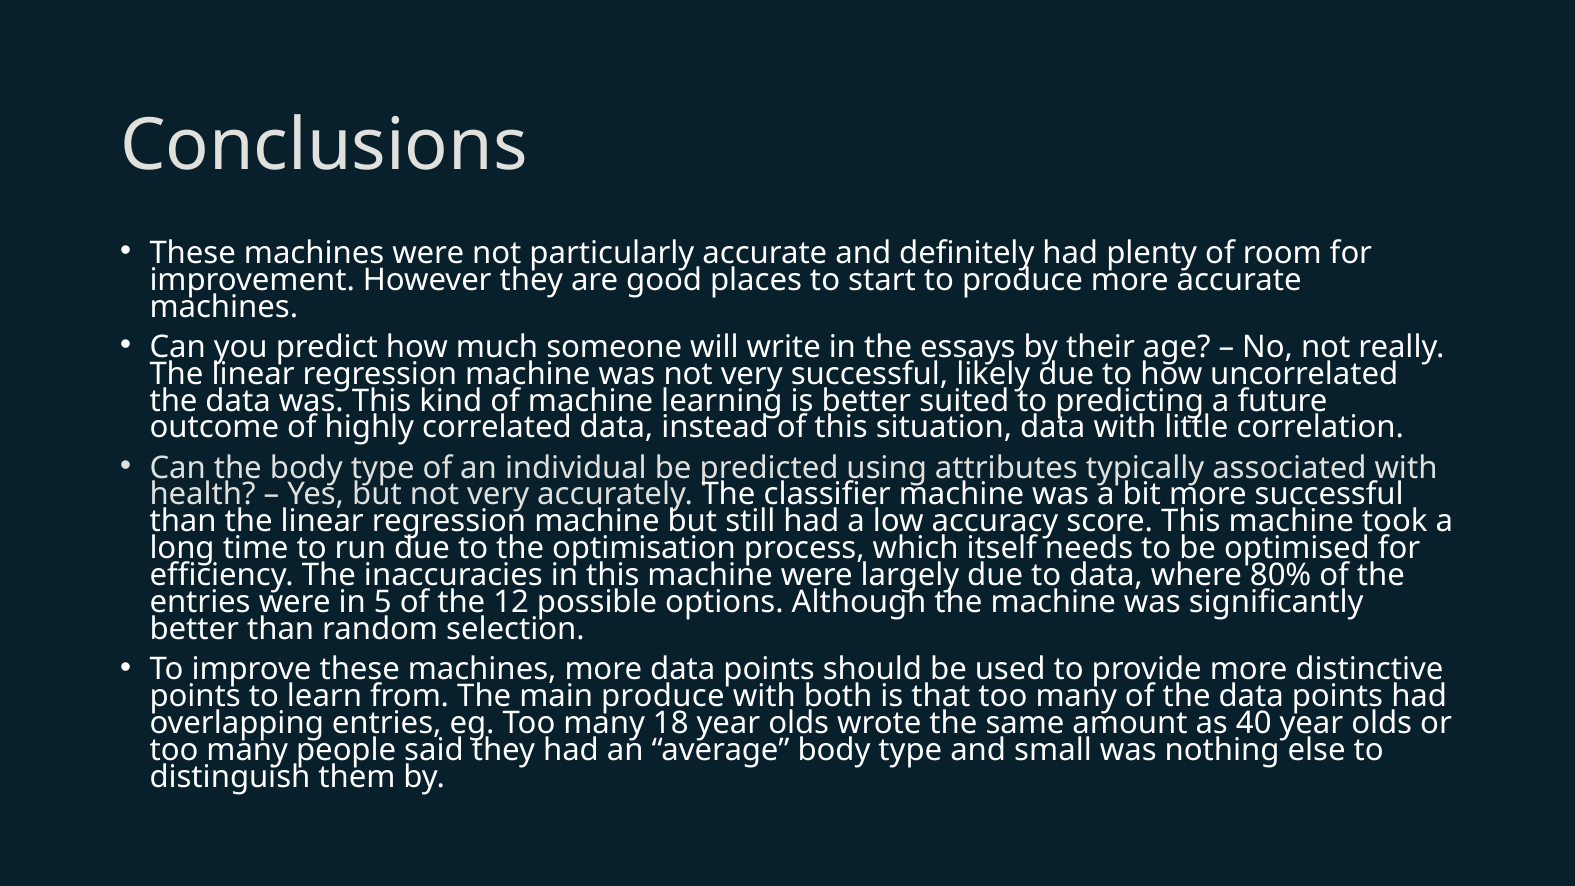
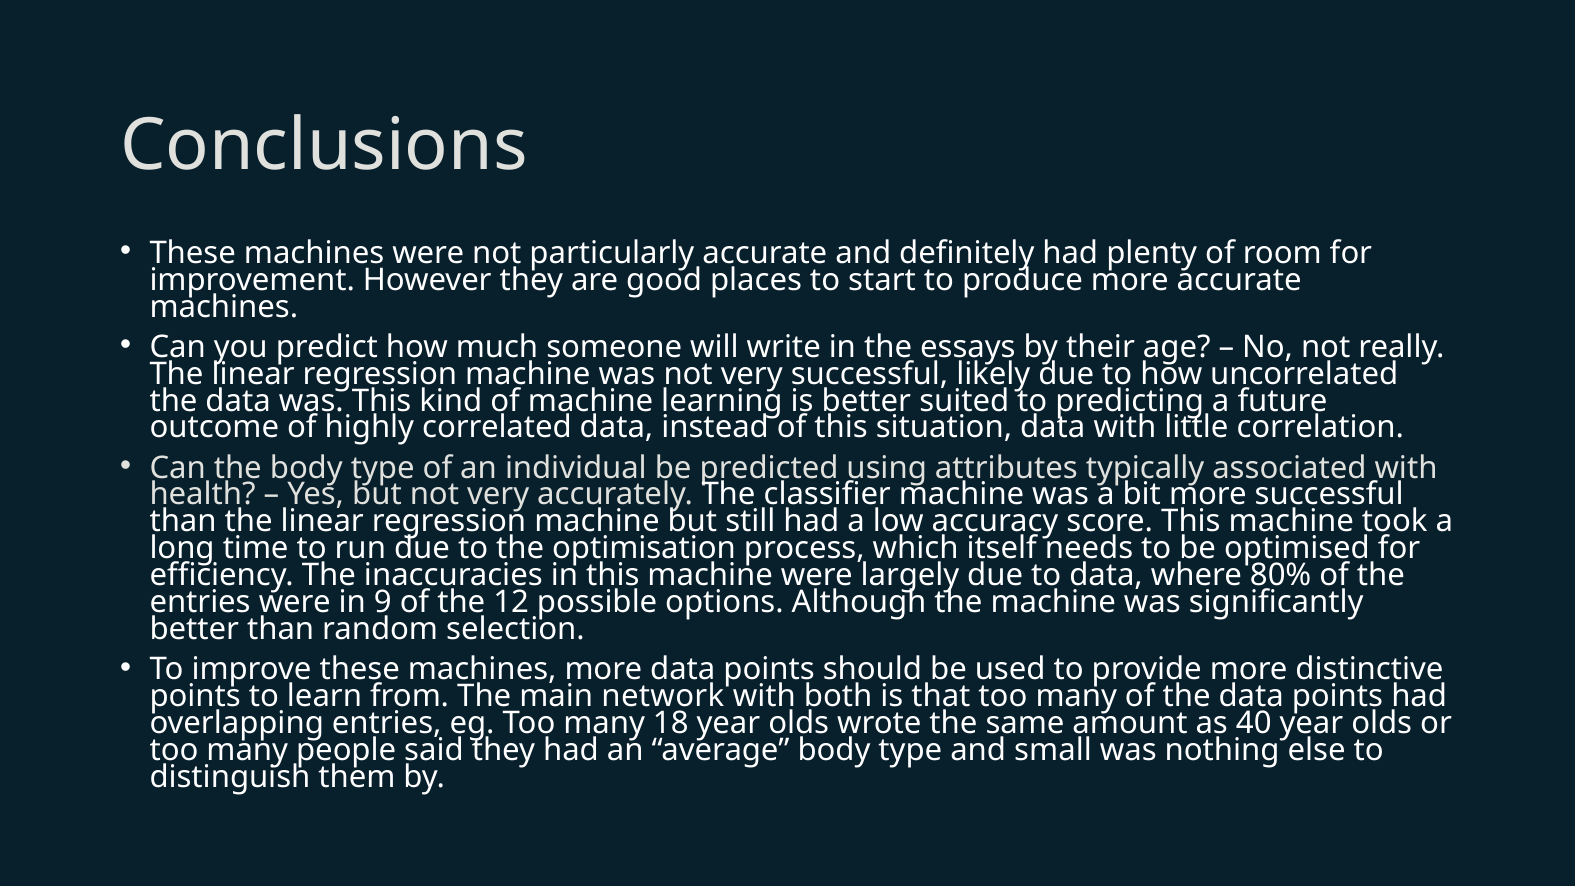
5: 5 -> 9 (383, 602)
main produce: produce -> network (663, 696)
